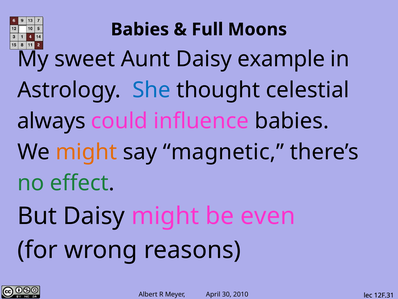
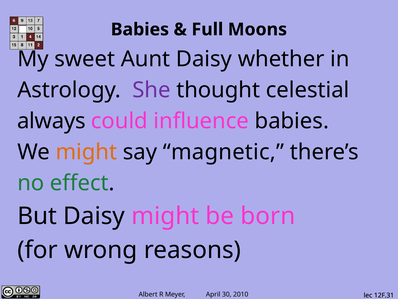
example: example -> whether (281, 59)
She colour: blue -> purple (151, 90)
even: even -> born (268, 216)
